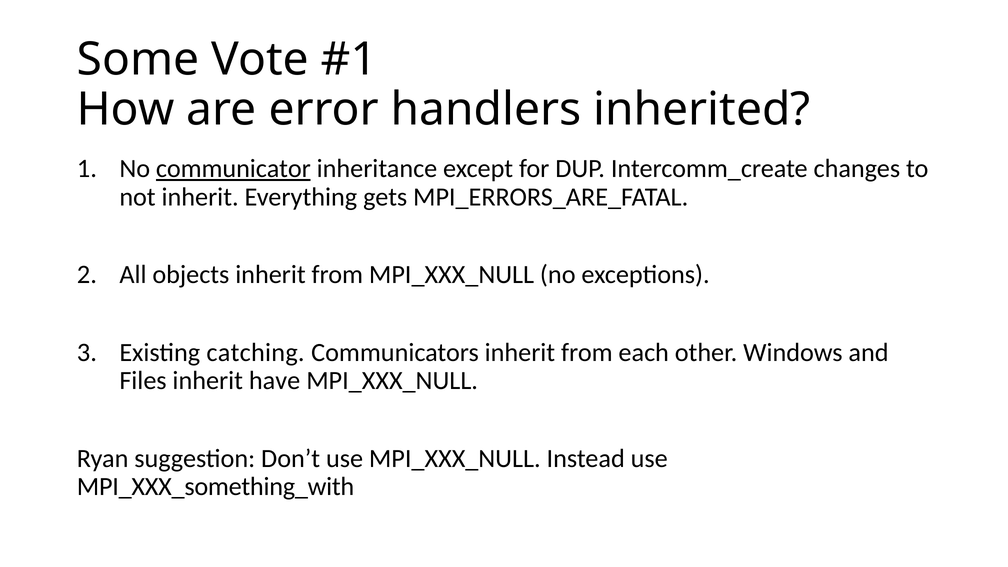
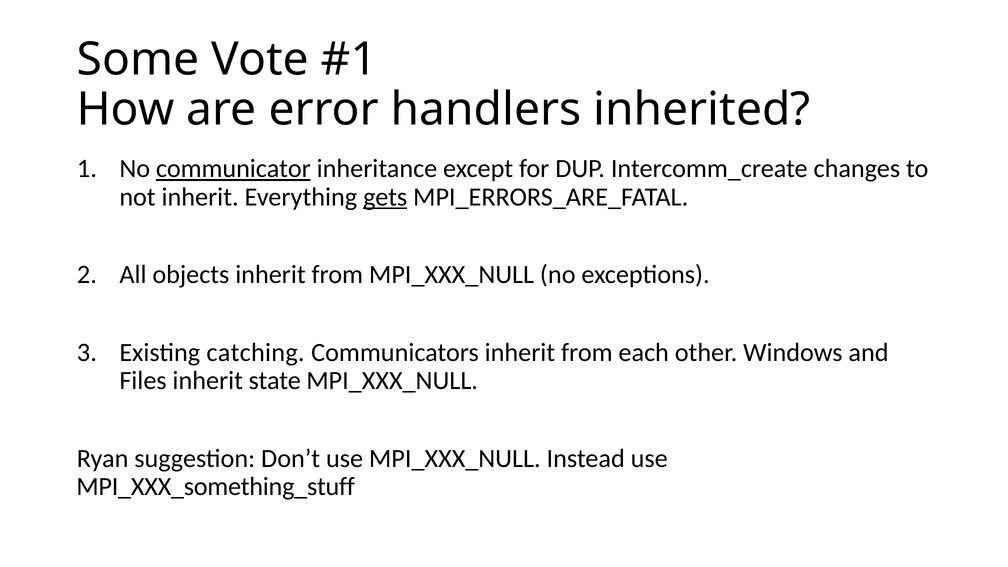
gets underline: none -> present (385, 197)
have: have -> state (275, 381)
MPI_XXX_something_with: MPI_XXX_something_with -> MPI_XXX_something_stuff (216, 487)
